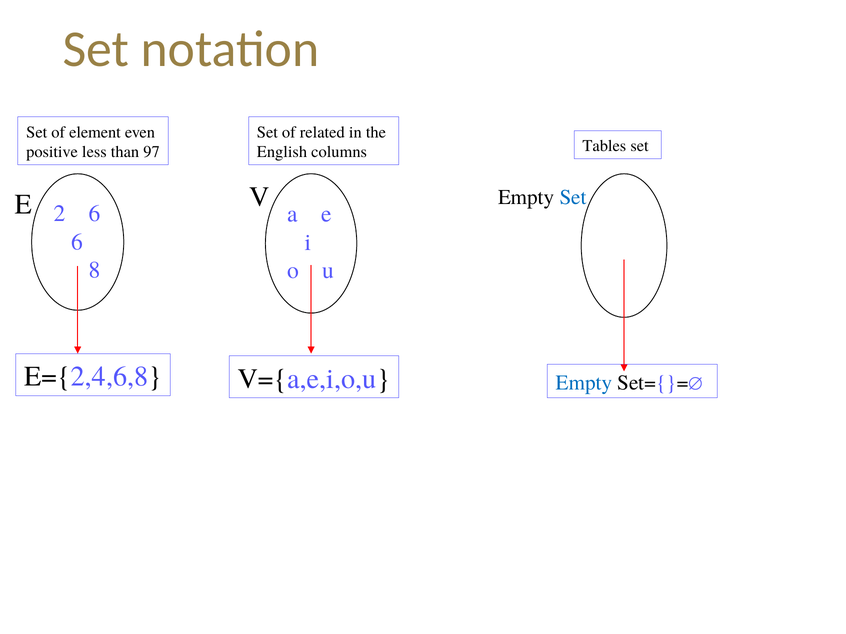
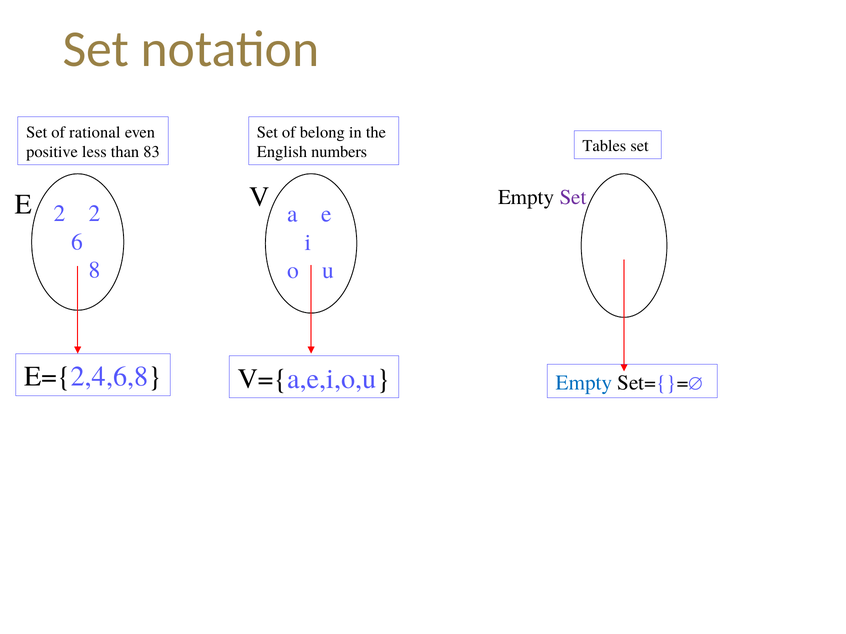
element: element -> rational (95, 132)
related: related -> belong (322, 132)
97: 97 -> 83 (152, 152)
columns: columns -> numbers (339, 152)
Set colour: blue -> purple (573, 197)
2 6: 6 -> 2 (95, 214)
